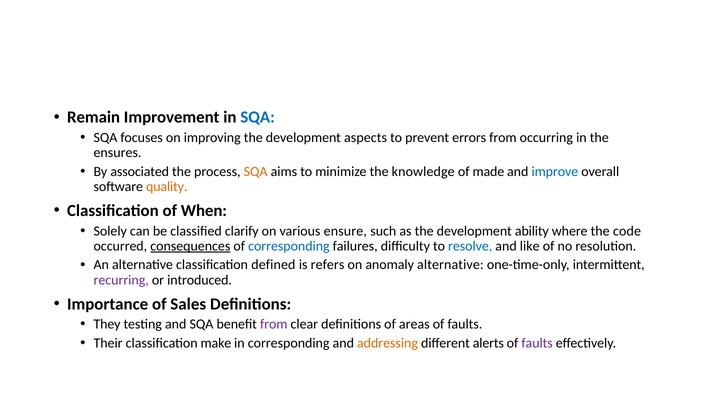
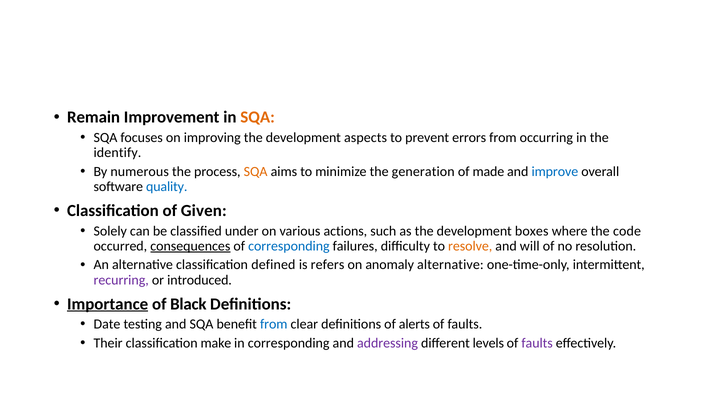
SQA colour: blue -> orange (258, 117)
ensures: ensures -> identify (117, 153)
associated: associated -> numerous (140, 172)
knowledge: knowledge -> generation (423, 172)
quality colour: orange -> blue (167, 187)
When: When -> Given (204, 211)
clarify: clarify -> under (242, 231)
ensure: ensure -> actions (345, 231)
ability: ability -> boxes (532, 231)
resolve colour: blue -> orange (470, 246)
like: like -> will (530, 246)
Importance underline: none -> present (108, 304)
Sales: Sales -> Black (188, 304)
They: They -> Date (107, 324)
from colour: purple -> blue (274, 324)
areas: areas -> alerts (414, 324)
addressing colour: orange -> purple (387, 343)
alerts: alerts -> levels (488, 343)
